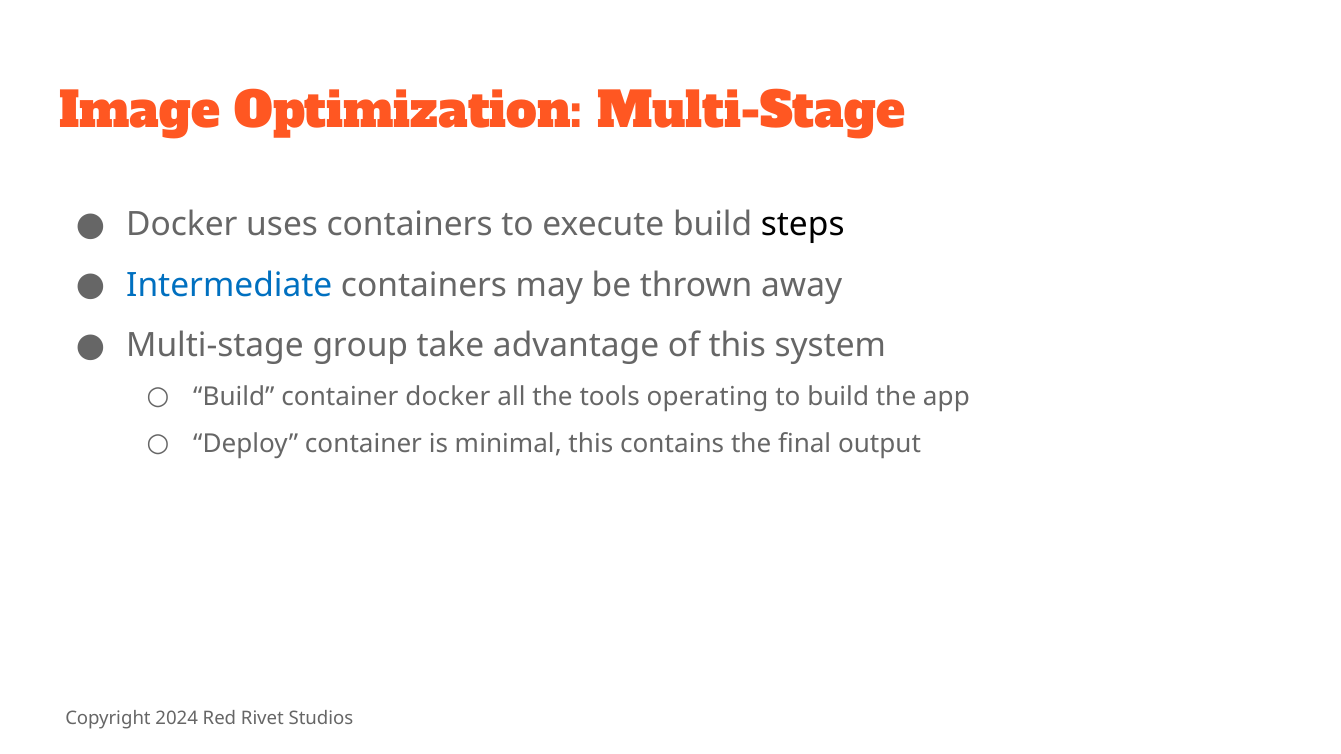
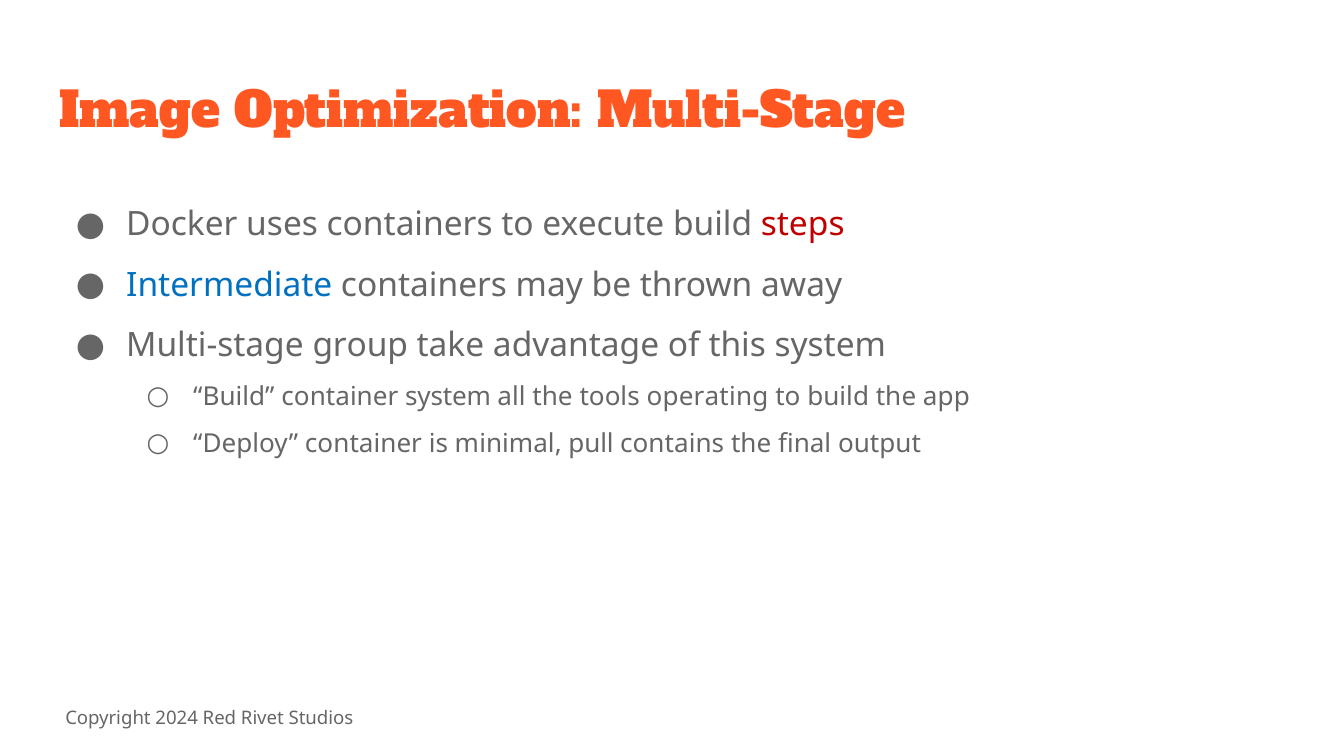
steps colour: black -> red (803, 225)
container docker: docker -> system (448, 397)
minimal this: this -> pull (591, 444)
